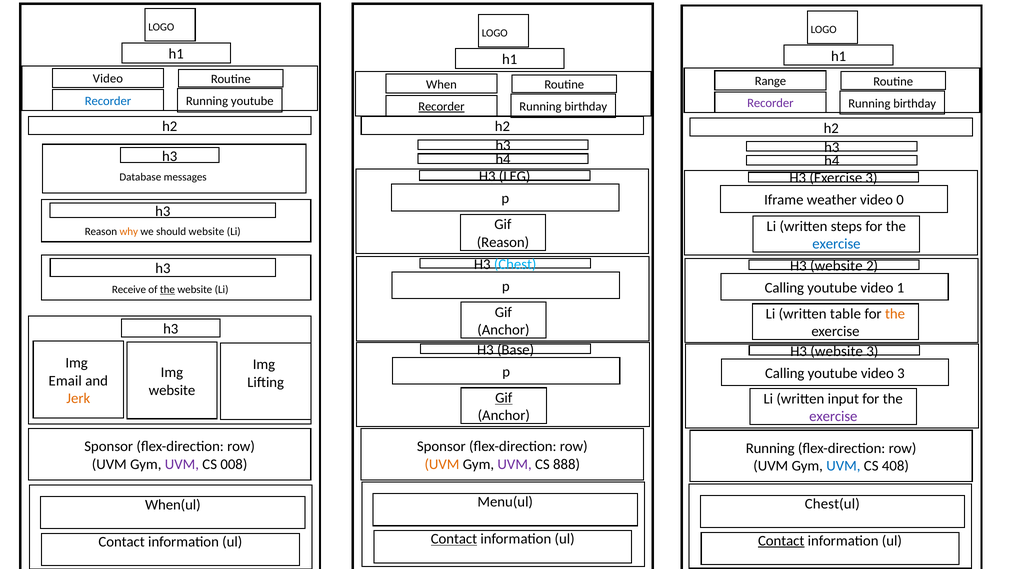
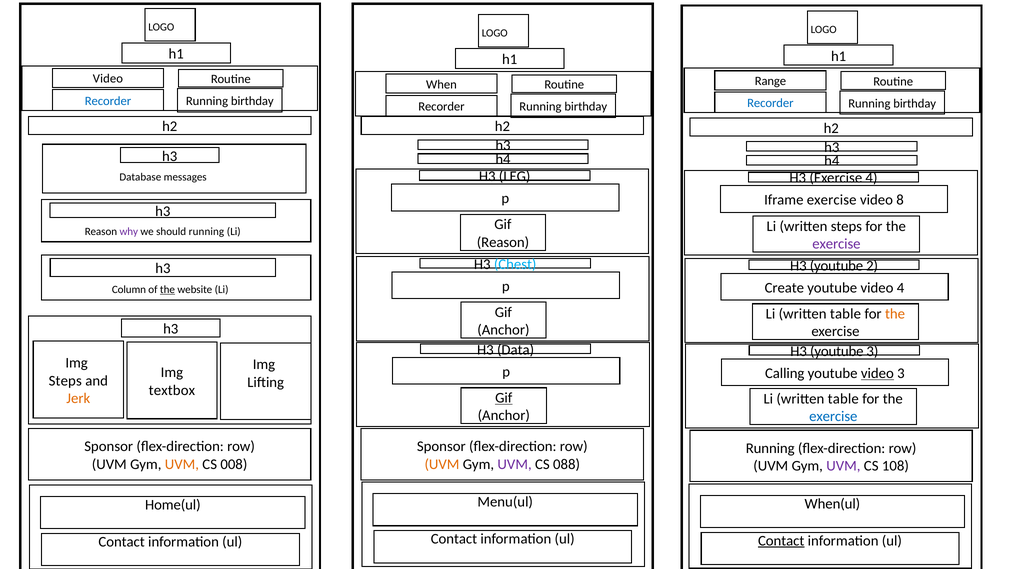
youtube: youtube -> birthday (252, 101)
Recorder colour: purple -> blue (770, 103)
Recorder underline: present -> none (441, 107)
Exercise 3: 3 -> 4 (871, 178)
Iframe weather: weather -> exercise (832, 200)
0: 0 -> 8 (900, 200)
why colour: orange -> purple (129, 232)
should website: website -> running (206, 232)
exercise colour: blue -> purple (836, 244)
website: website -> youtube (836, 266)
Calling: Calling -> Create (784, 288)
video 1: 1 -> 4 (901, 288)
Receive: Receive -> Column (129, 290)
Base: Base -> Data (516, 350)
website: website -> youtube (837, 352)
video underline: none -> present (877, 374)
Email: Email -> Steps (65, 381)
website: website -> textbox (172, 390)
input: input -> table (843, 399)
exercise colour: purple -> blue (833, 417)
UVM colour: purple -> orange (182, 465)
888: 888 -> 088 (567, 465)
UVM colour: blue -> purple (843, 466)
408: 408 -> 108 (895, 466)
Chest(ul: Chest(ul -> When(ul (832, 504)
When(ul: When(ul -> Home(ul (173, 505)
Contact underline: present -> none (454, 539)
